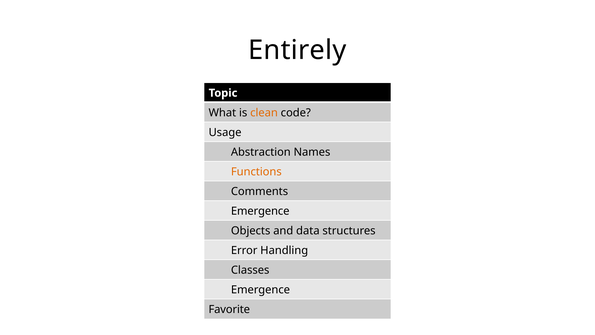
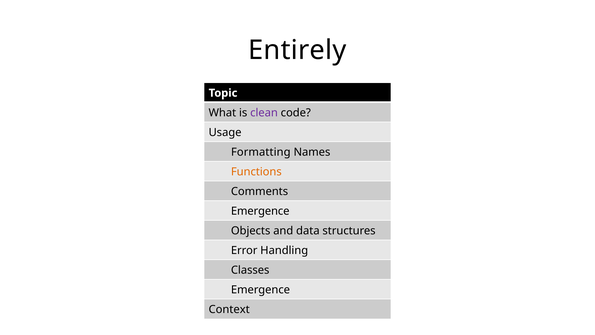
clean colour: orange -> purple (264, 113)
Abstraction: Abstraction -> Formatting (261, 152)
Favorite: Favorite -> Context (229, 309)
